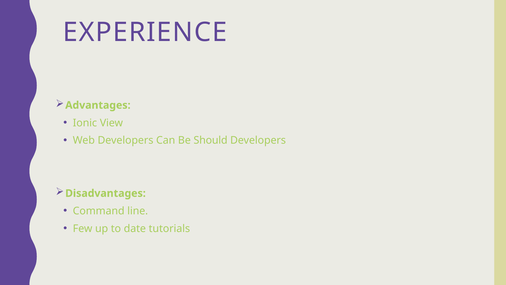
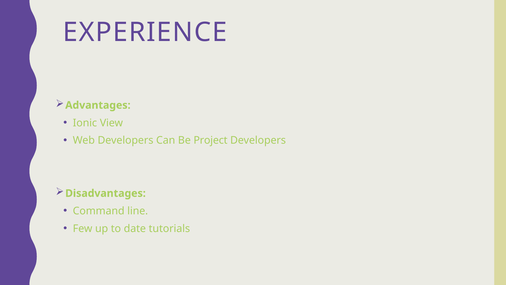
Should: Should -> Project (211, 140)
